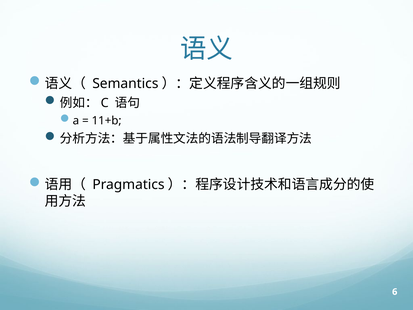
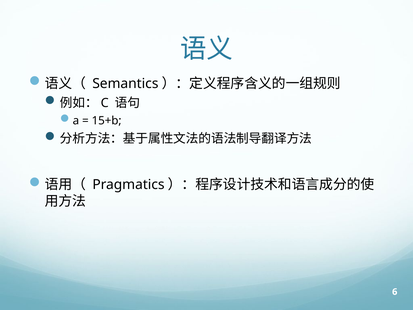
11+b: 11+b -> 15+b (107, 121)
